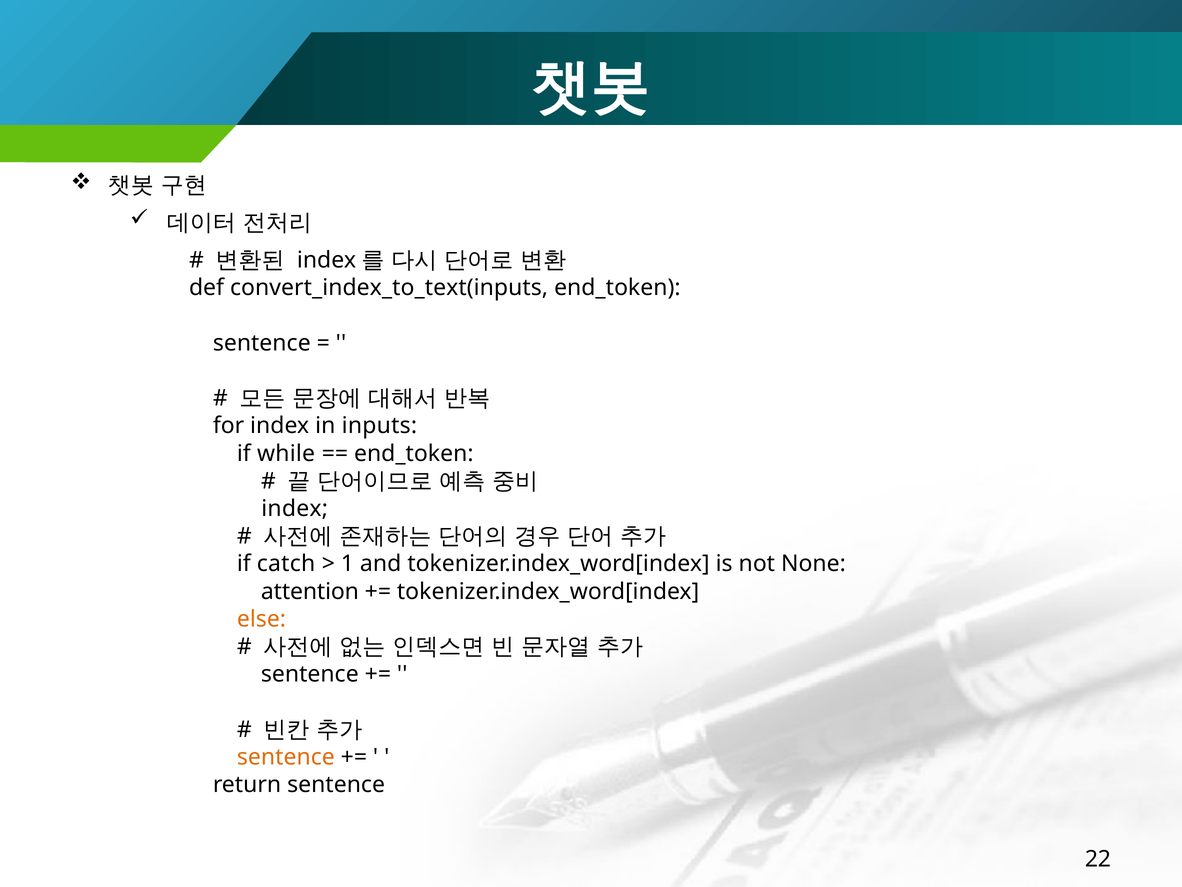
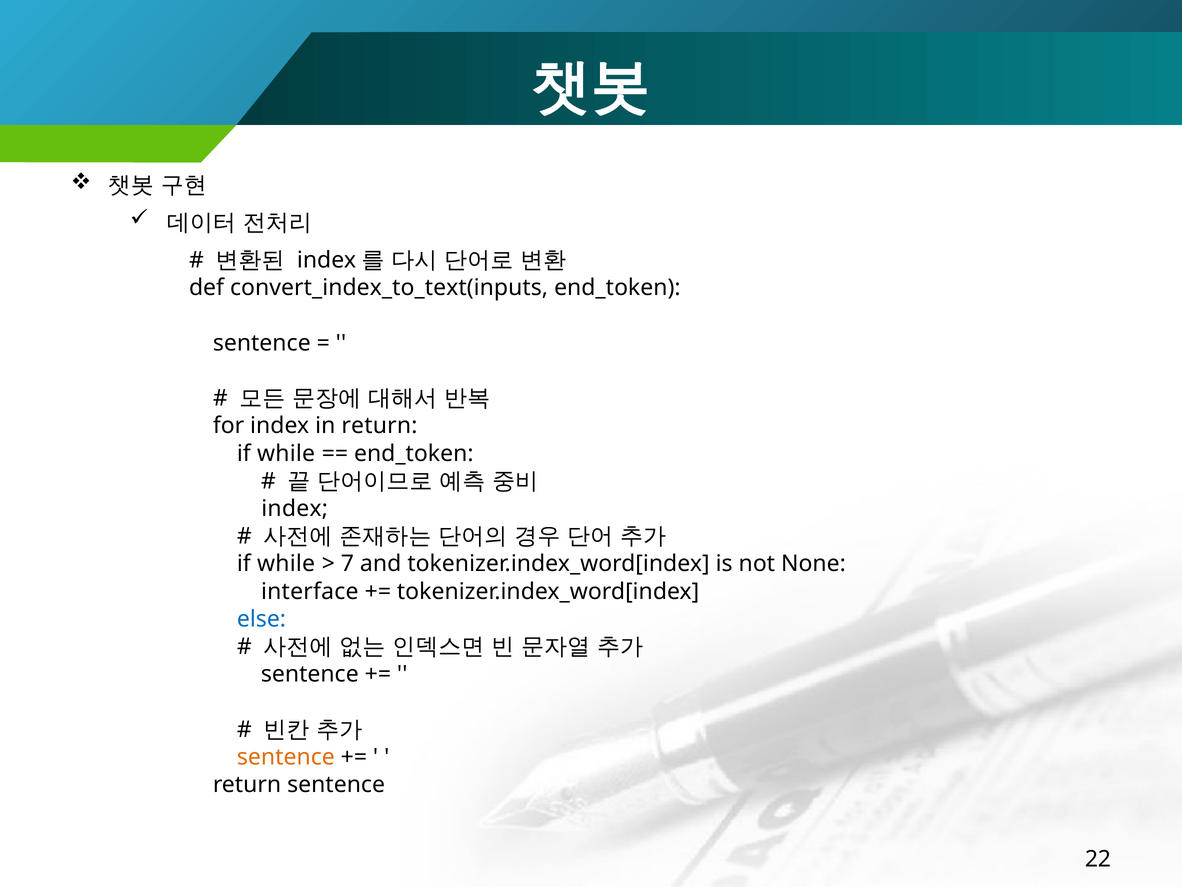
in inputs: inputs -> return (379, 426)
catch: catch -> while (286, 564)
1: 1 -> 7 (347, 564)
attention: attention -> interface (310, 591)
else colour: orange -> blue (261, 619)
